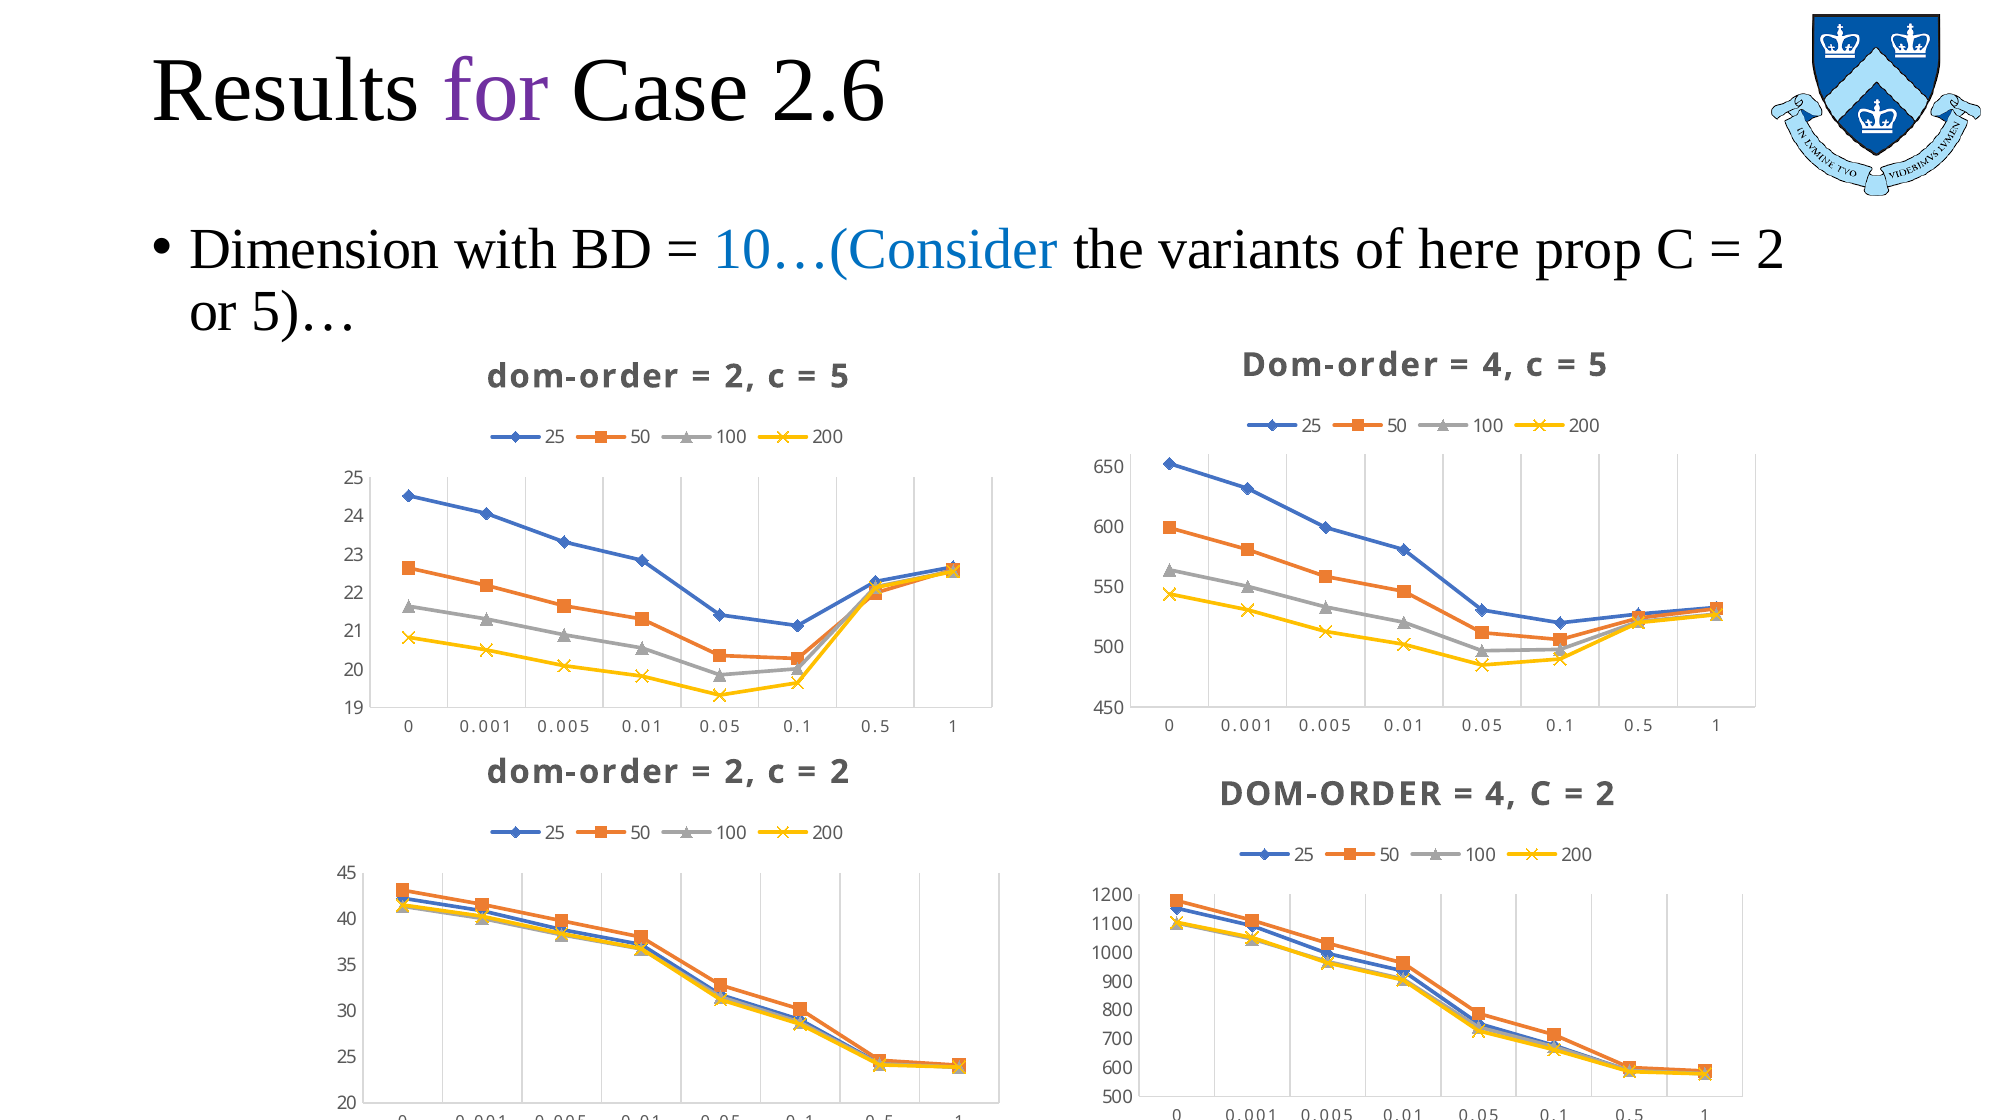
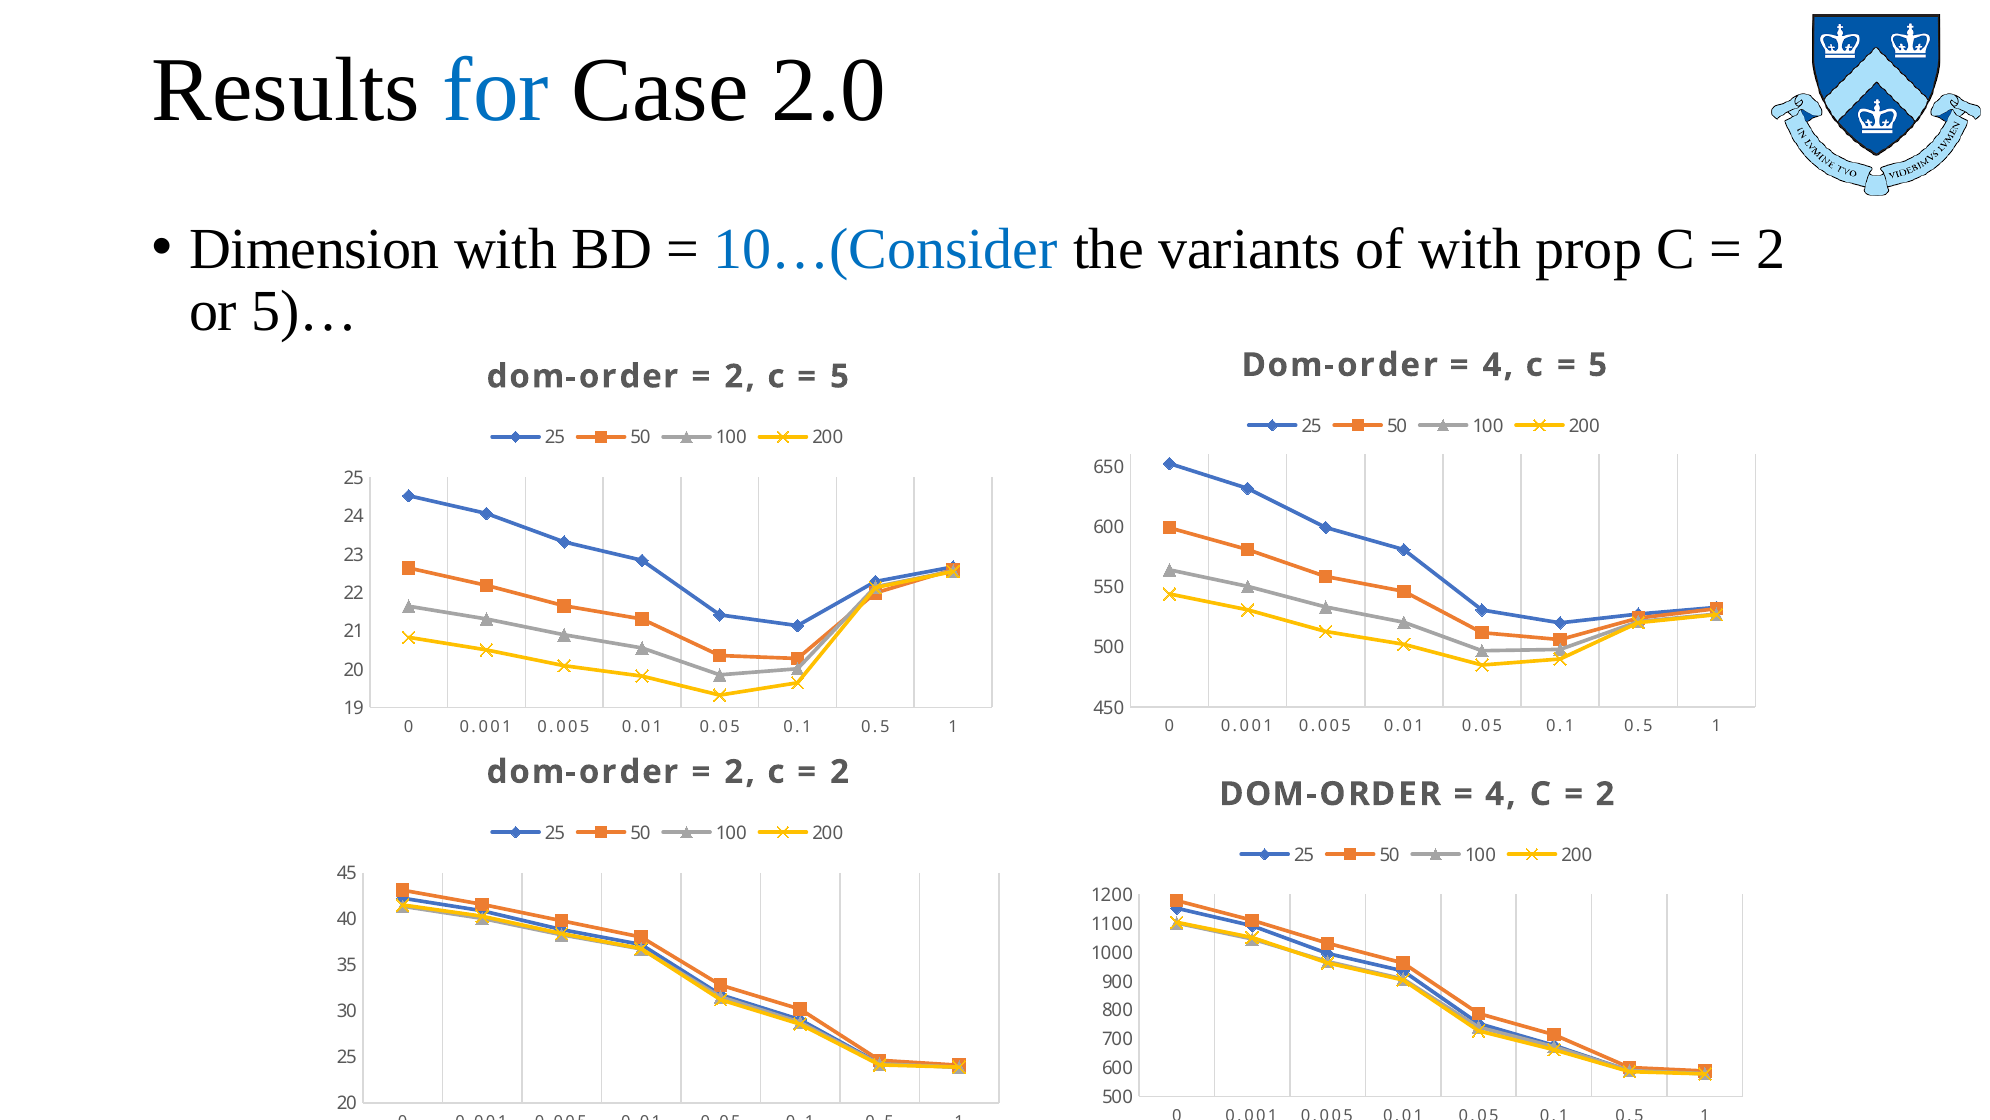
for colour: purple -> blue (496, 90)
2.6: 2.6 -> 2.0 (829, 90)
of here: here -> with (1470, 249)
